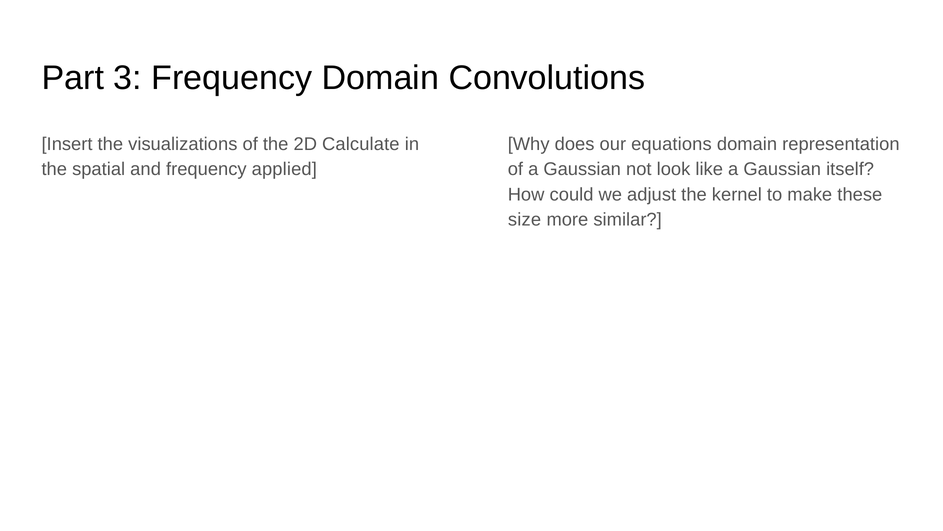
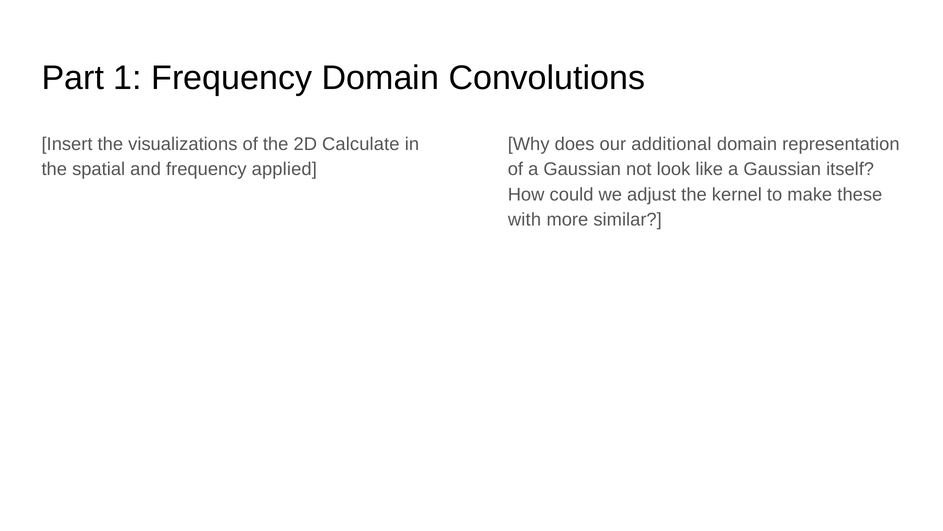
3: 3 -> 1 (128, 78)
equations: equations -> additional (671, 144)
size: size -> with (525, 220)
